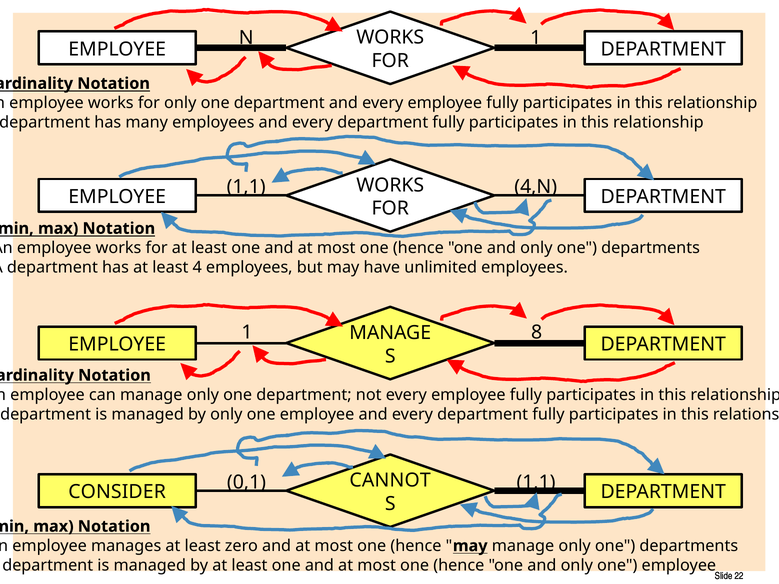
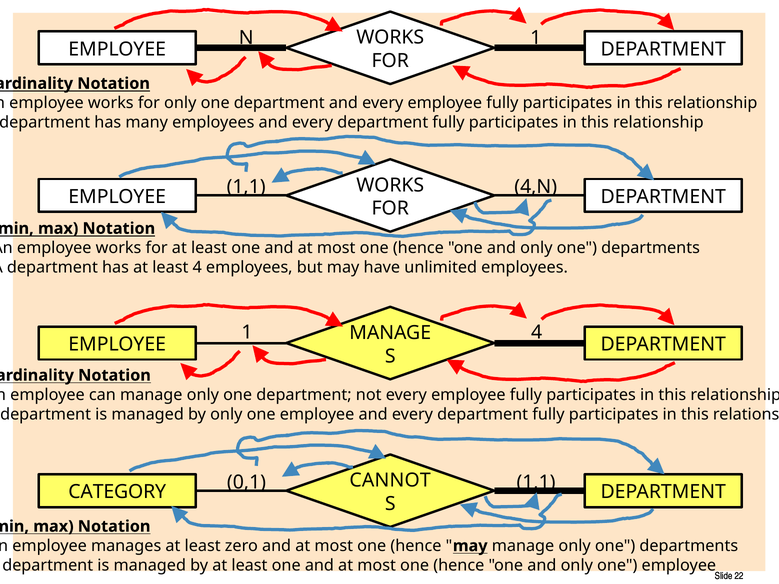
1 8: 8 -> 4 (537, 332)
CONSIDER: CONSIDER -> CATEGORY (117, 492)
